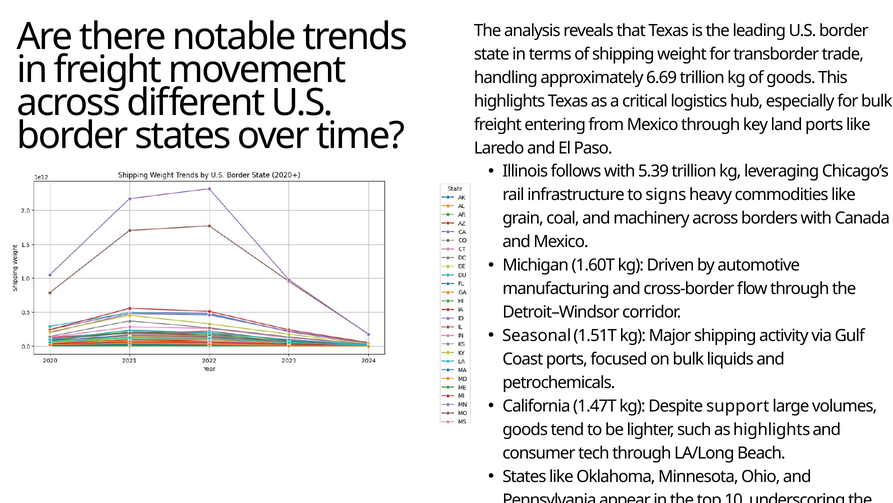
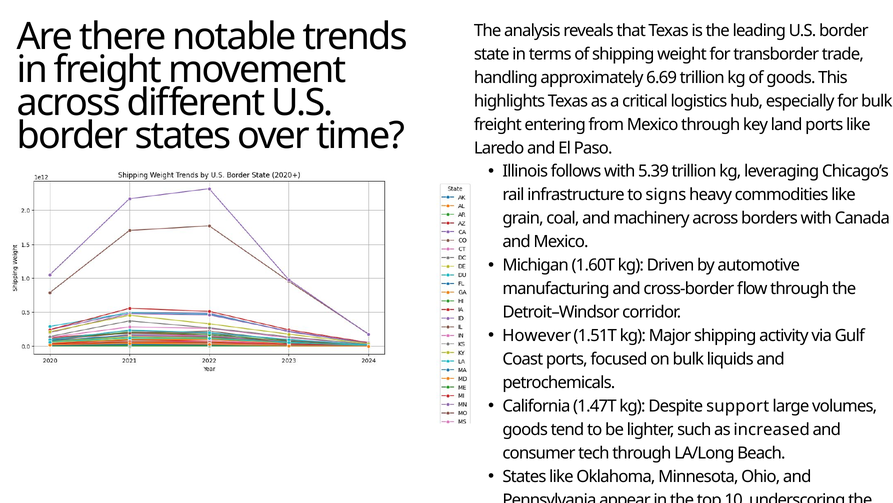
Seasonal: Seasonal -> However (537, 335)
as highlights: highlights -> increased (772, 429)
